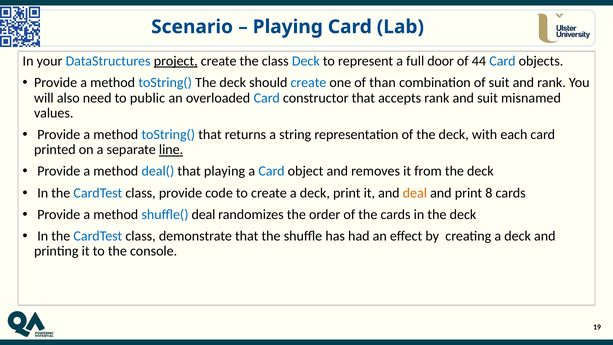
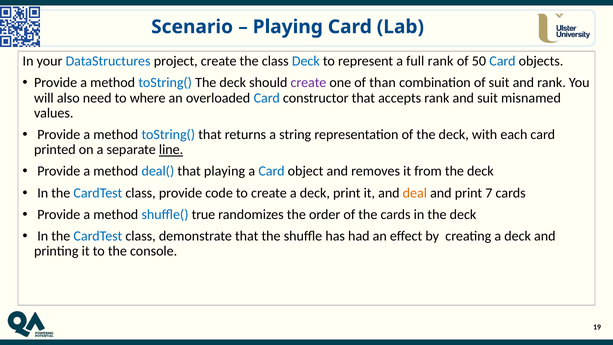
project underline: present -> none (176, 61)
full door: door -> rank (441, 61)
44: 44 -> 50 (479, 61)
create colour: blue -> purple (308, 83)
public: public -> where (148, 98)
8: 8 -> 7 (489, 193)
shuffle( deal: deal -> true (203, 214)
